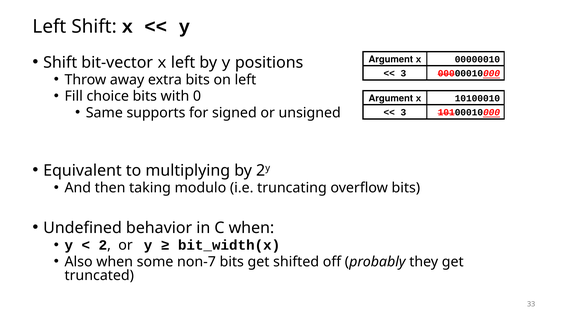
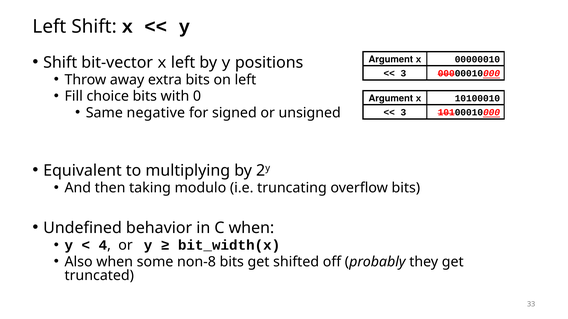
supports: supports -> negative (156, 113)
2: 2 -> 4 (103, 246)
non-7: non-7 -> non-8 (196, 262)
